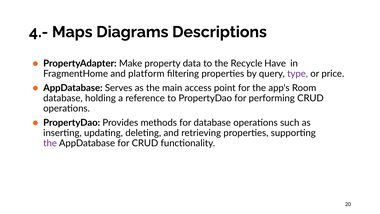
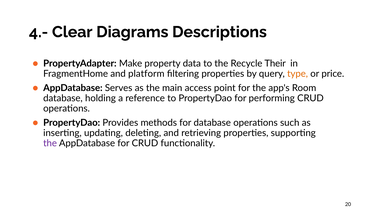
Maps: Maps -> Clear (72, 32)
Have: Have -> Their (275, 63)
type colour: purple -> orange (298, 74)
